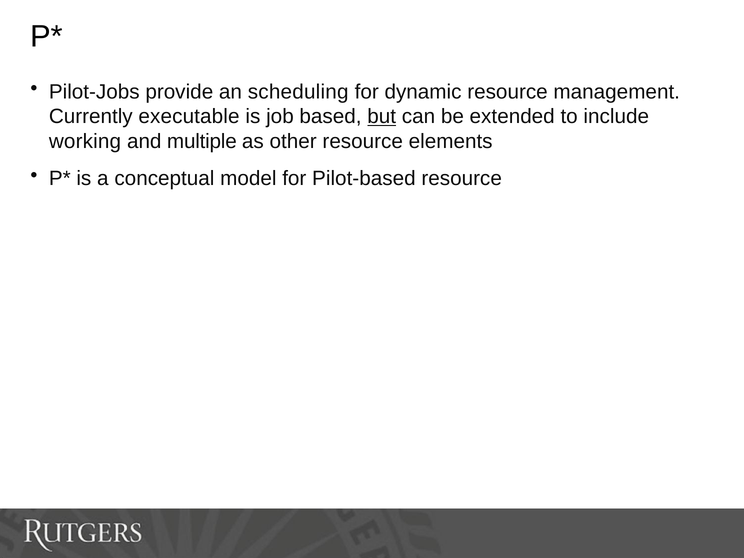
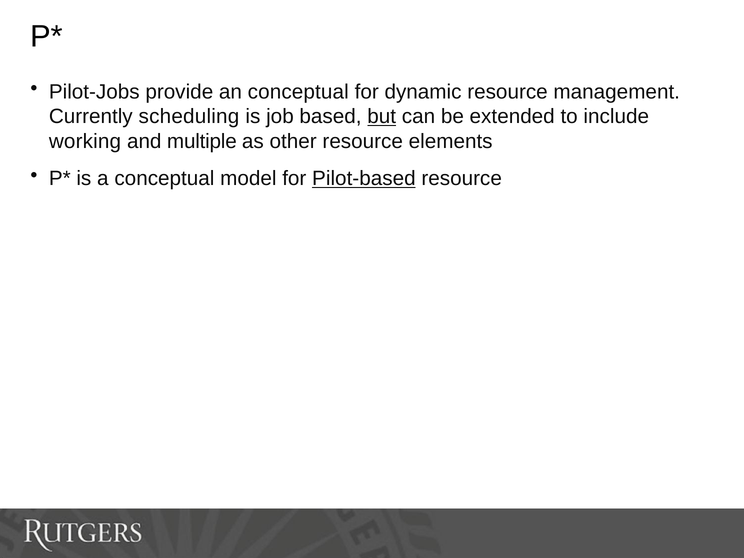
an scheduling: scheduling -> conceptual (298, 92)
executable: executable -> scheduling (189, 117)
Pilot-based underline: none -> present (364, 179)
